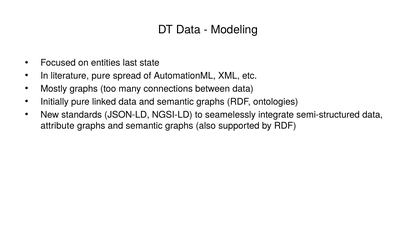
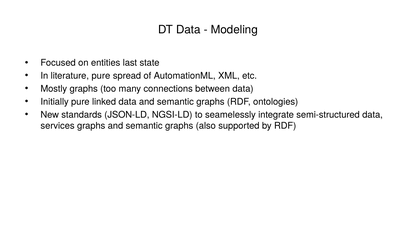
attribute: attribute -> services (58, 126)
